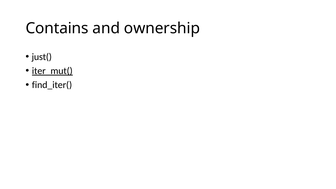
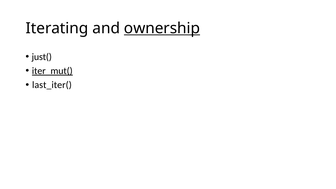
Contains: Contains -> Iterating (57, 28)
ownership underline: none -> present (162, 28)
find_iter(: find_iter( -> last_iter( (52, 85)
